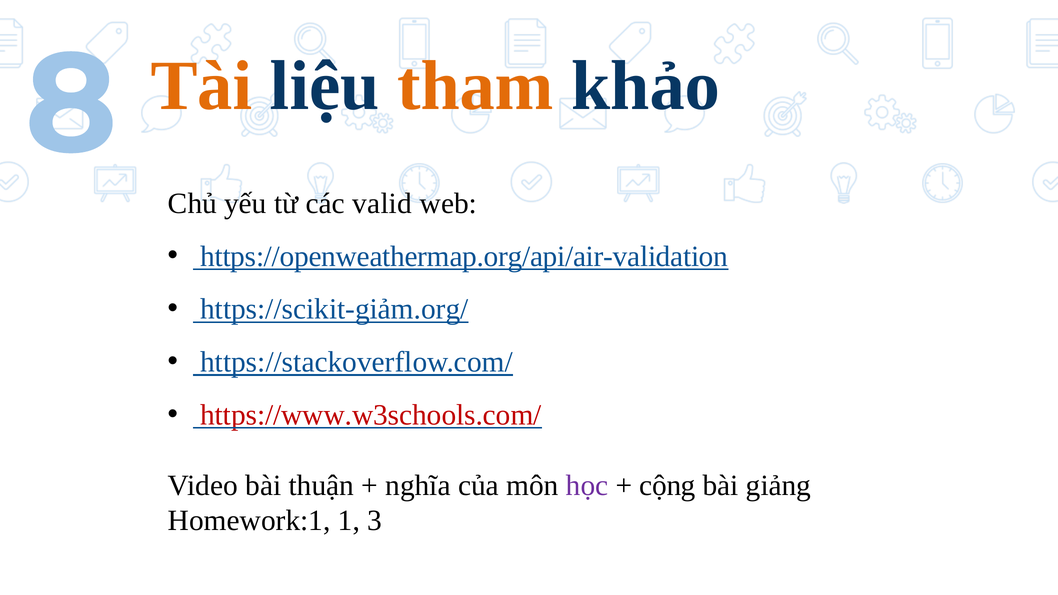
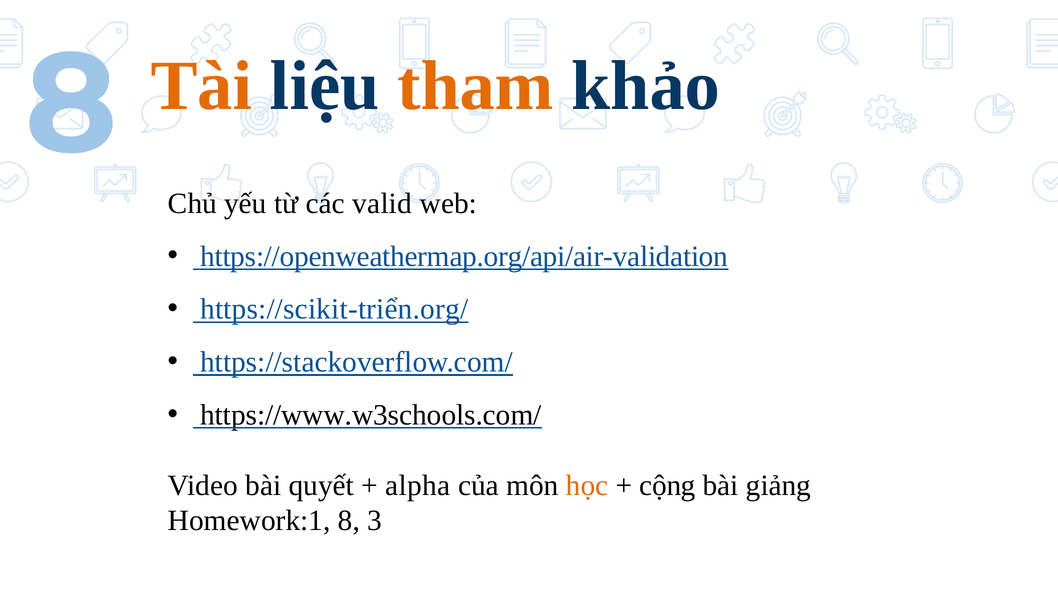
https://scikit-giảm.org/: https://scikit-giảm.org/ -> https://scikit-triển.org/ (334, 309)
https://www.w3schools.com/ colour: red -> black (371, 415)
thuận: thuận -> quyết (321, 486)
nghĩa: nghĩa -> alpha (418, 486)
học colour: purple -> orange (587, 486)
Homework:1 1: 1 -> 8 (349, 521)
